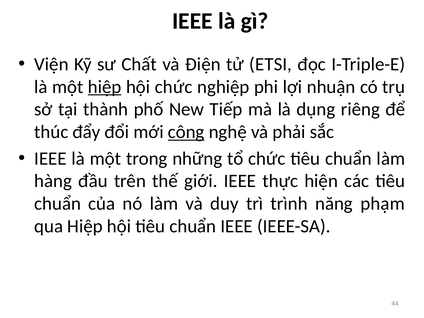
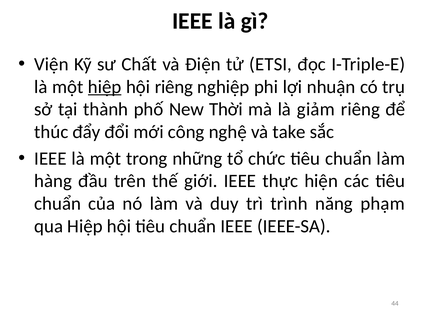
hội chức: chức -> riêng (174, 87)
Tiếp: Tiếp -> Thời (226, 109)
dụng: dụng -> giảm (316, 109)
công underline: present -> none (186, 132)
phải: phải -> take (289, 132)
